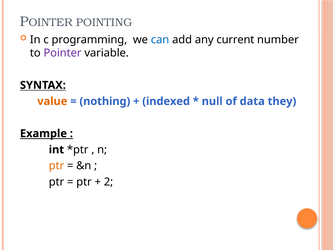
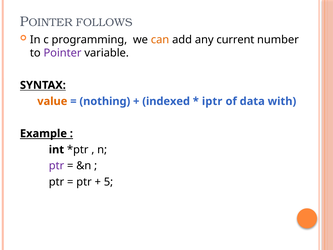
POINTING: POINTING -> FOLLOWS (104, 22)
can colour: blue -> orange (160, 40)
null: null -> iptr (212, 101)
they: they -> with (282, 101)
ptr colour: orange -> purple (56, 166)
2: 2 -> 5 (108, 182)
